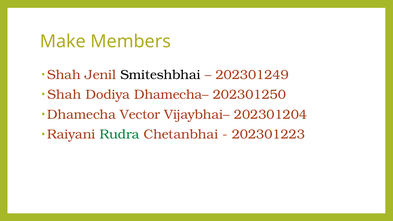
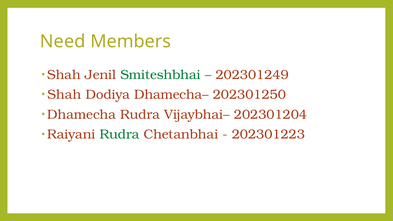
Make: Make -> Need (63, 41)
Smiteshbhai colour: black -> green (160, 75)
Dhamecha Vector: Vector -> Rudra (140, 115)
